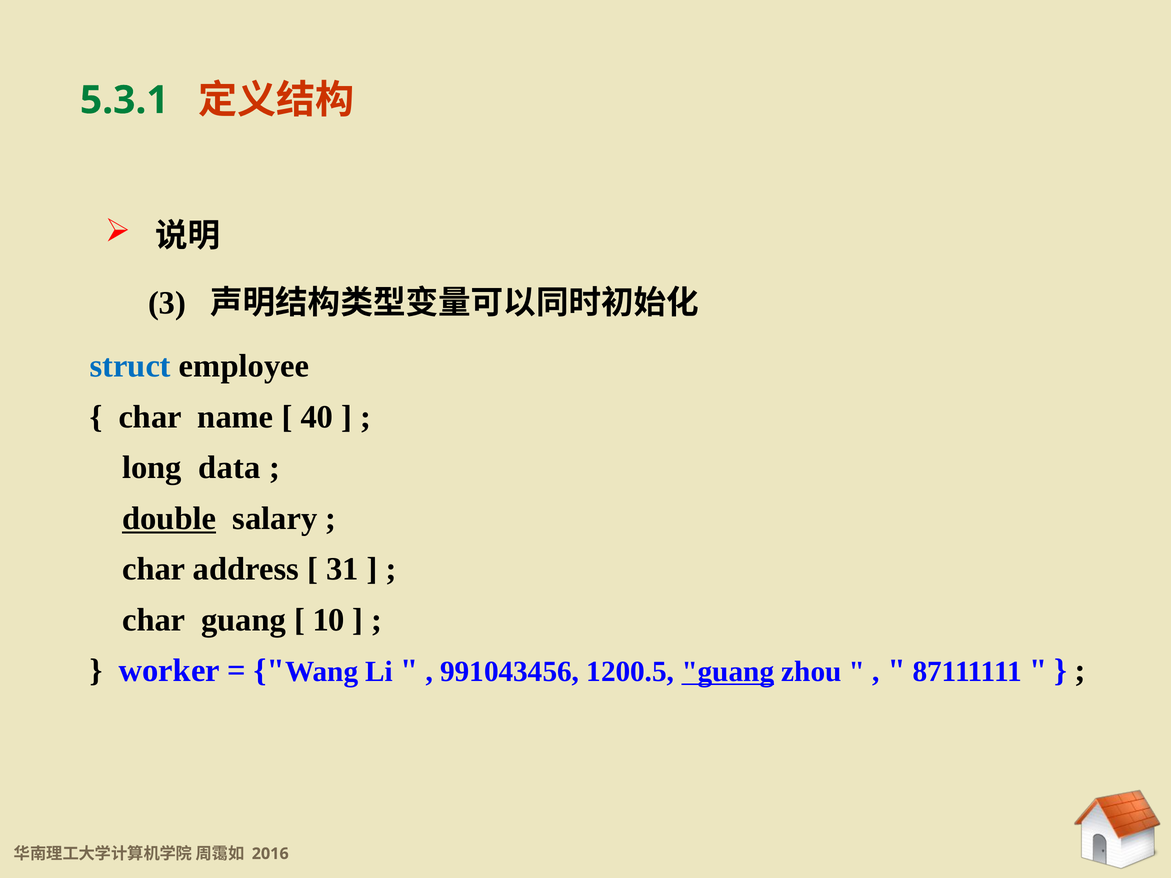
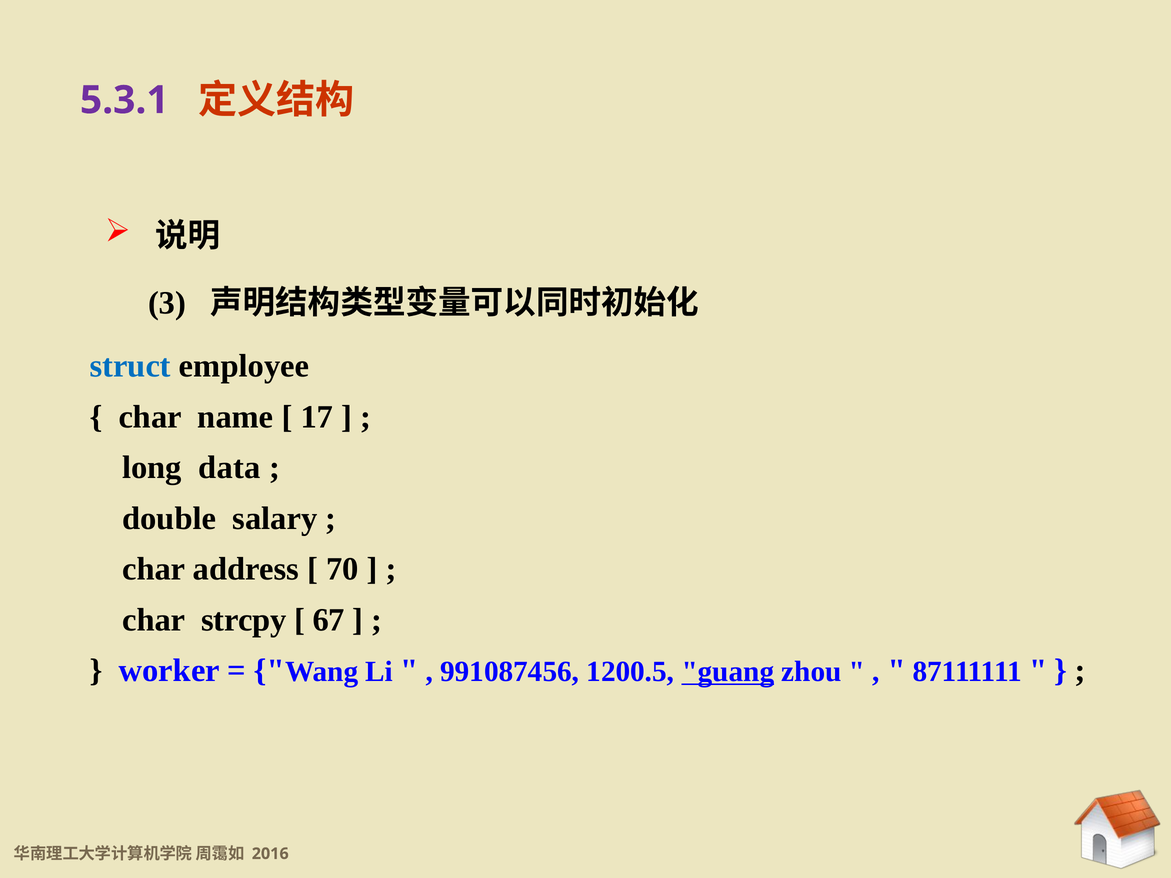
5.3.1 colour: green -> purple (124, 100)
40: 40 -> 17 (317, 417)
double underline: present -> none (169, 519)
31: 31 -> 70 (342, 569)
char guang: guang -> strcpy (244, 620)
10: 10 -> 67 (329, 620)
991043456: 991043456 -> 991087456 (510, 672)
